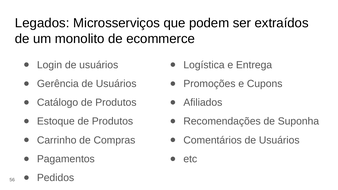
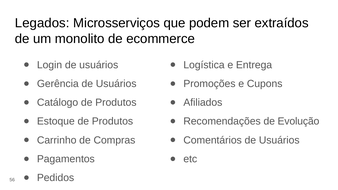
Suponha: Suponha -> Evolução (298, 121)
